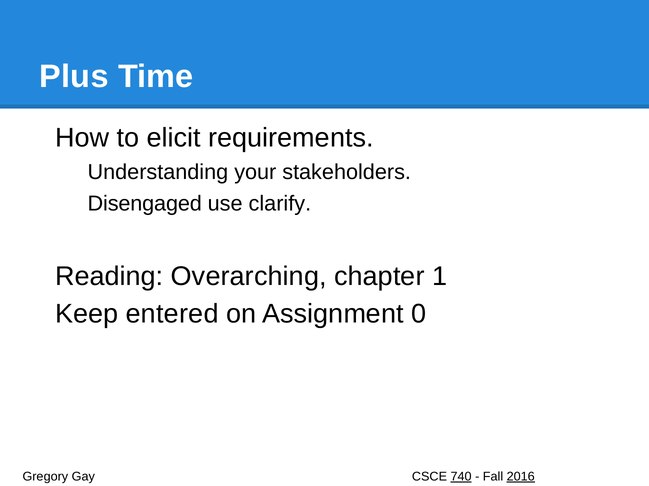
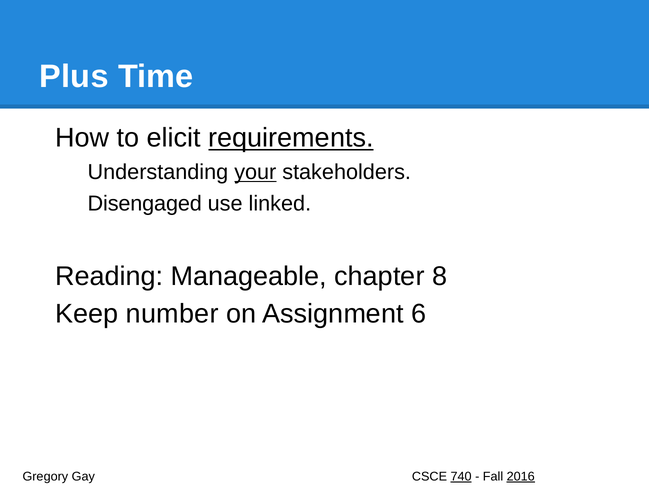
requirements underline: none -> present (291, 138)
your underline: none -> present (255, 172)
clarify: clarify -> linked (280, 204)
Overarching: Overarching -> Manageable (249, 277)
1: 1 -> 8 (440, 277)
entered: entered -> number (172, 315)
0: 0 -> 6 (419, 315)
